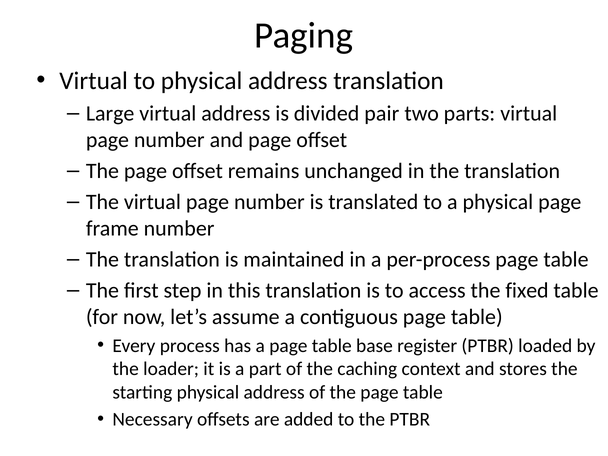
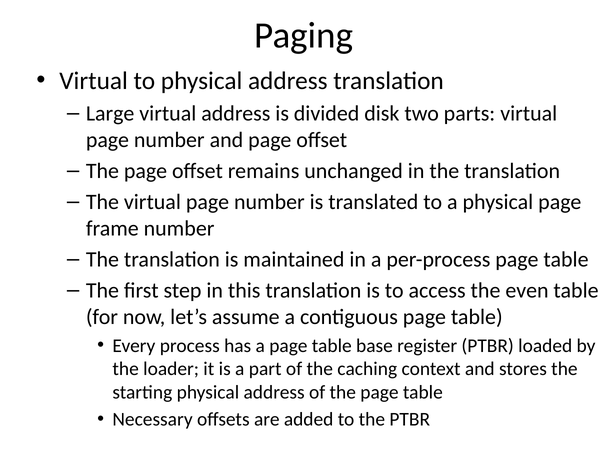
pair: pair -> disk (382, 114)
fixed: fixed -> even (527, 291)
